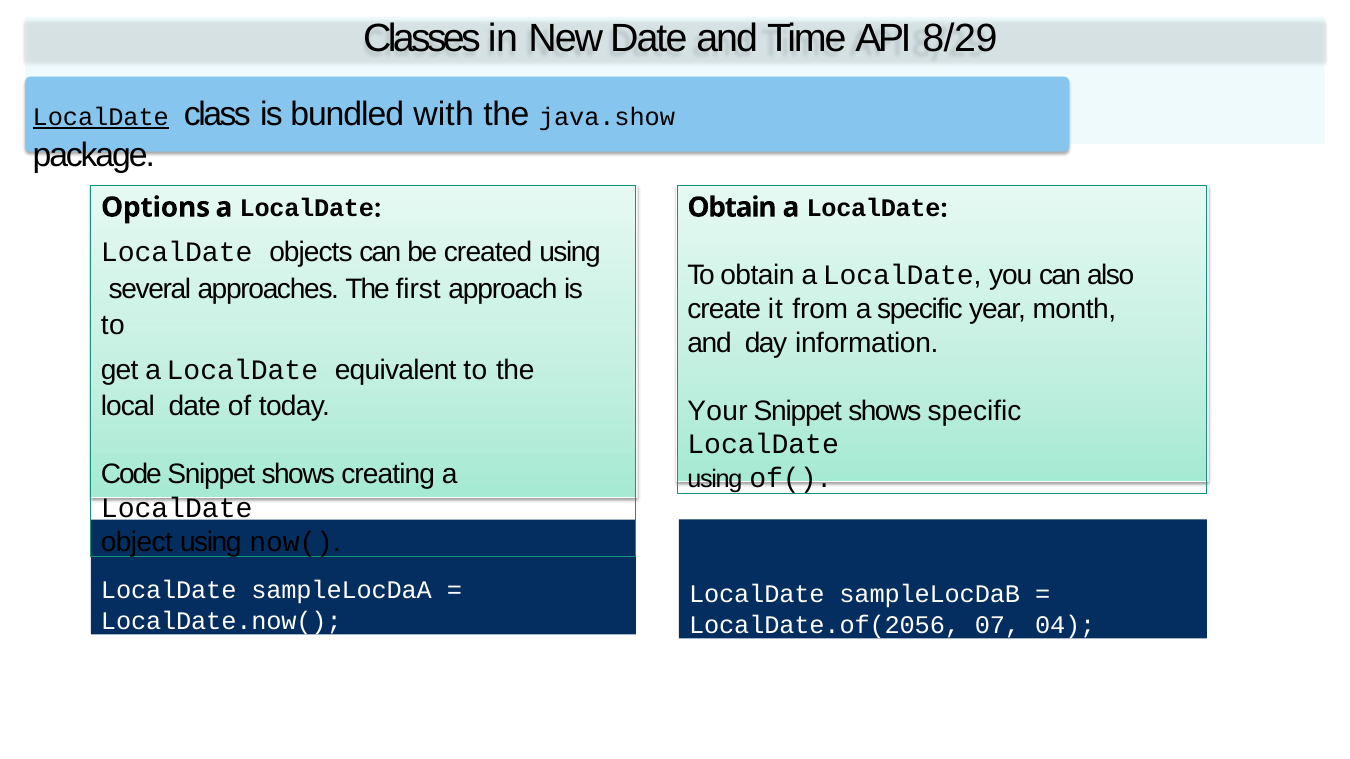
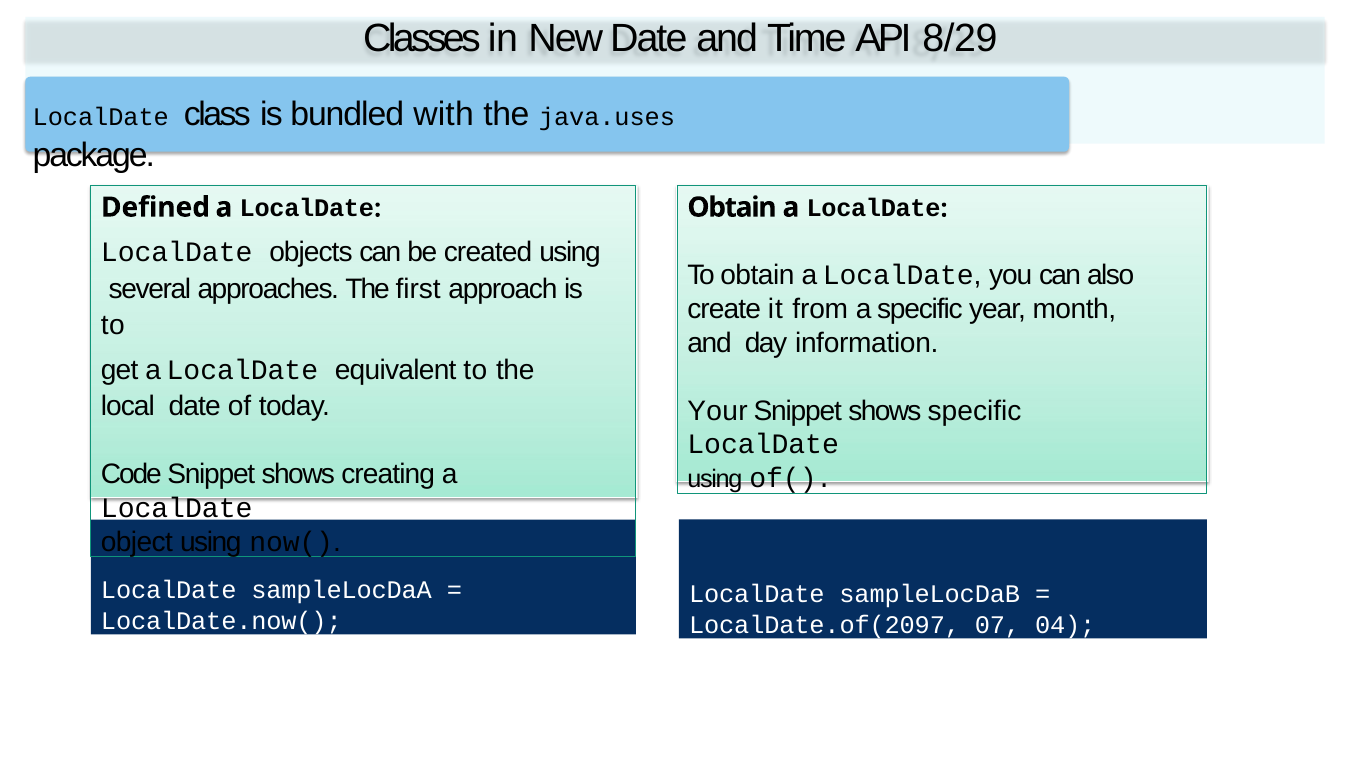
LocalDate underline: present -> none (101, 117)
java.show: java.show -> java.uses (607, 117)
Options: Options -> Defined (155, 207)
LocalDate.of(2056: LocalDate.of(2056 -> LocalDate.of(2097 (825, 625)
